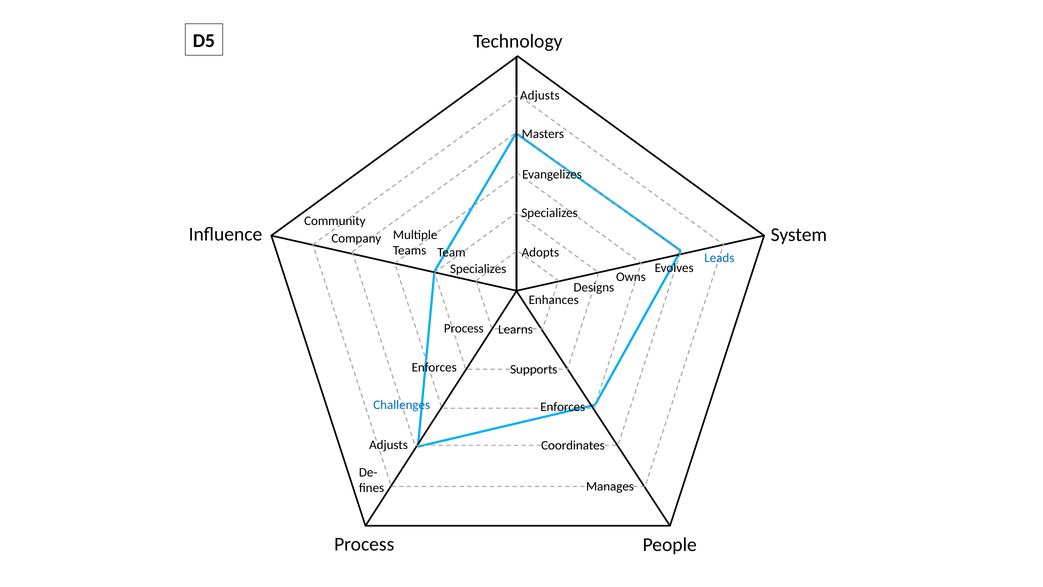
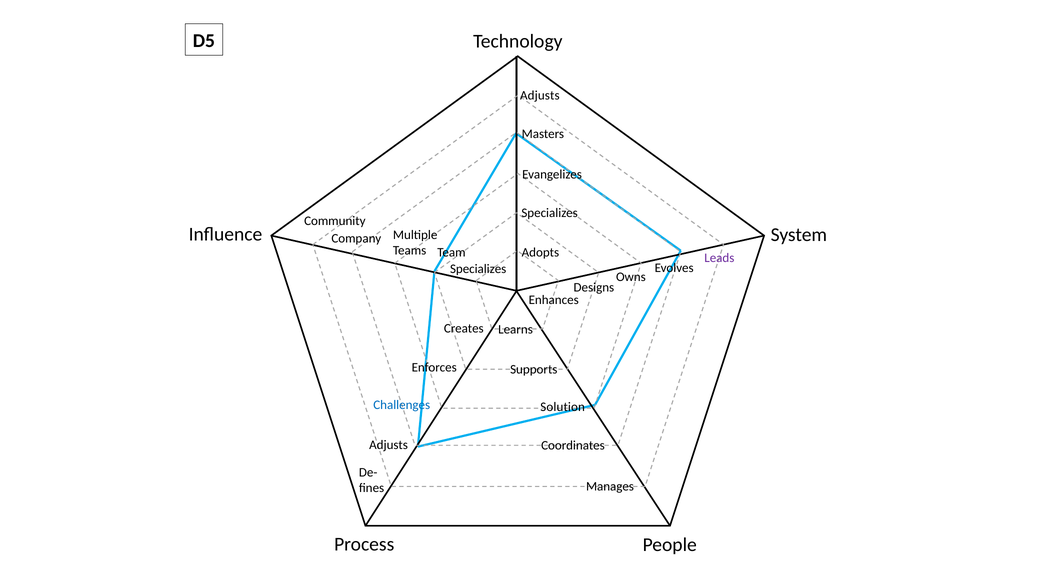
Leads colour: blue -> purple (719, 258)
Process: Process -> Creates (464, 328)
Enforces: Enforces -> Solution (563, 407)
